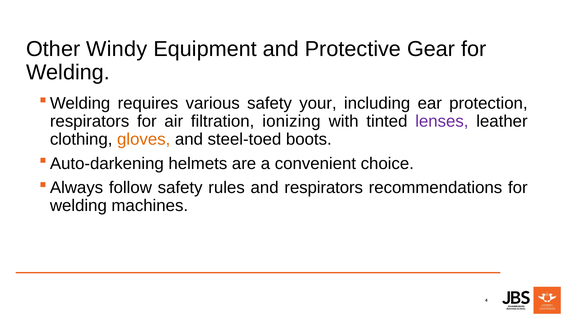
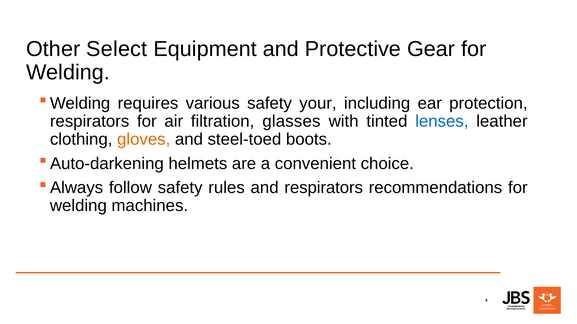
Windy: Windy -> Select (117, 49)
ionizing: ionizing -> glasses (291, 122)
lenses colour: purple -> blue (442, 122)
